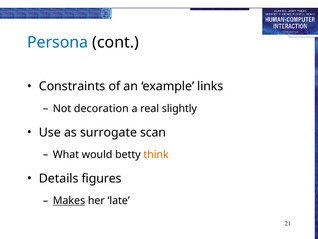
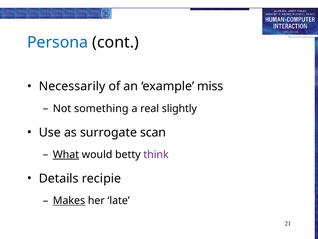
Constraints: Constraints -> Necessarily (72, 86)
links: links -> miss (210, 86)
decoration: decoration -> something (101, 108)
What underline: none -> present (66, 154)
think colour: orange -> purple (156, 154)
figures: figures -> recipie (101, 178)
